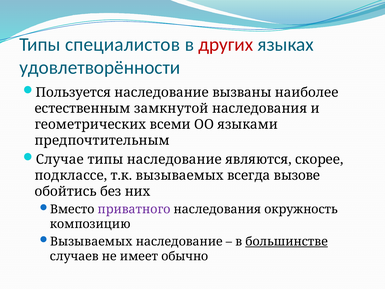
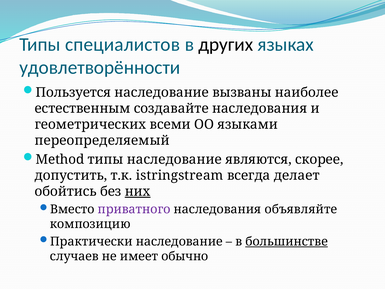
других colour: red -> black (226, 44)
замкнутой: замкнутой -> создавайте (171, 108)
предпочтительным: предпочтительным -> переопределяемый (102, 140)
Случае: Случае -> Method (60, 159)
подклассе: подклассе -> допустить (71, 175)
т.к вызываемых: вызываемых -> istringstream (180, 175)
вызове: вызове -> делает (297, 175)
них underline: none -> present (138, 191)
окружность: окружность -> объявляйте (301, 209)
Вызываемых: Вызываемых -> Практически (91, 241)
